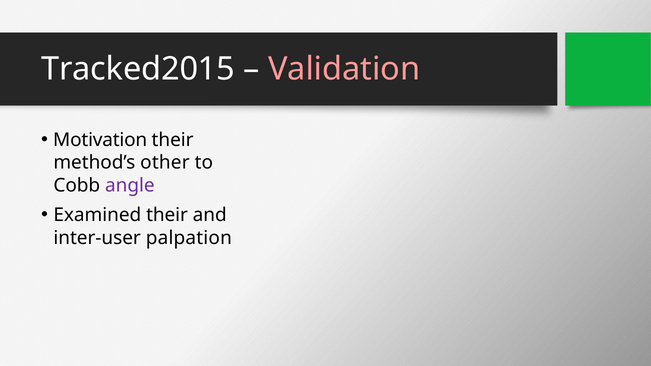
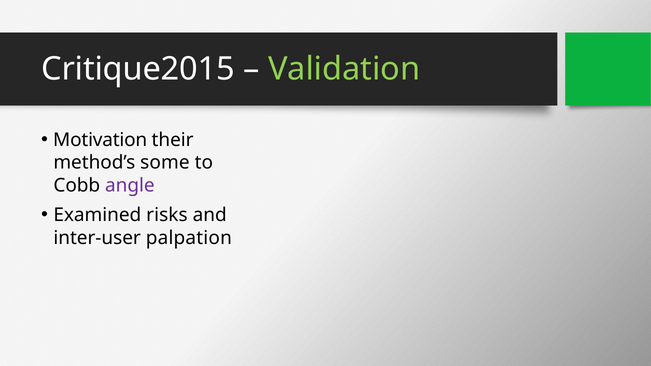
Tracked2015: Tracked2015 -> Critique2015 (138, 69)
Validation colour: pink -> light green (344, 69)
other: other -> some (165, 163)
Examined their: their -> risks (167, 215)
